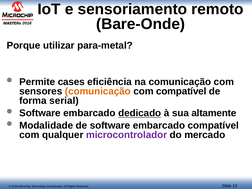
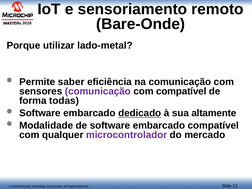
para-metal: para-metal -> lado-metal (105, 45)
cases: cases -> saber (71, 82)
comunicação colour: orange -> purple (98, 91)
serial: serial -> todas (64, 101)
